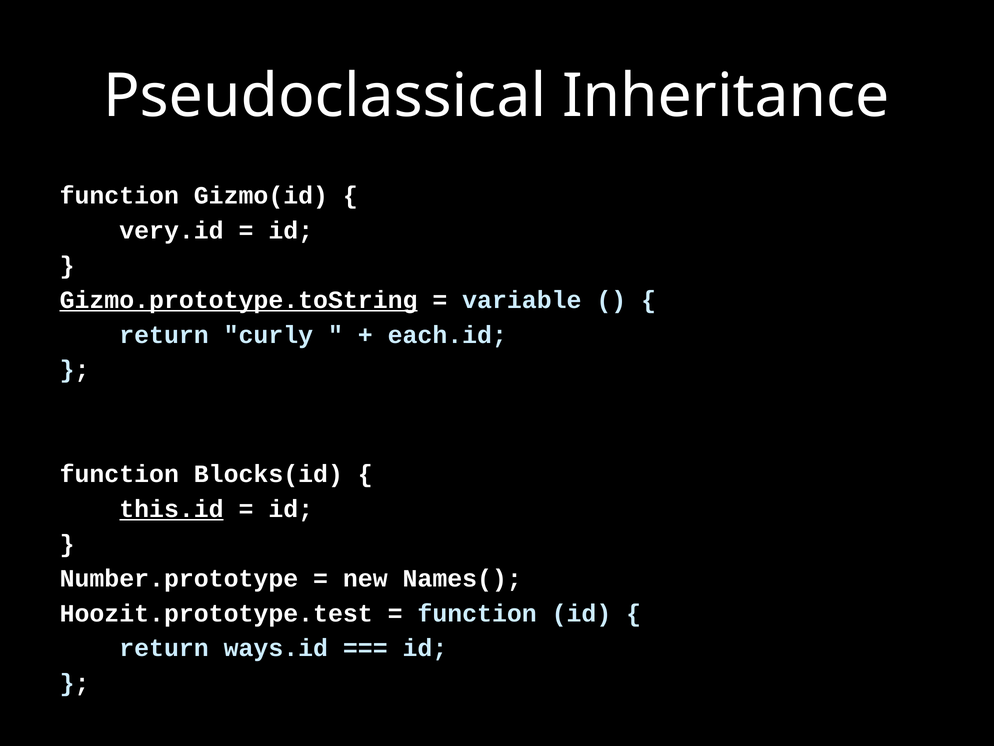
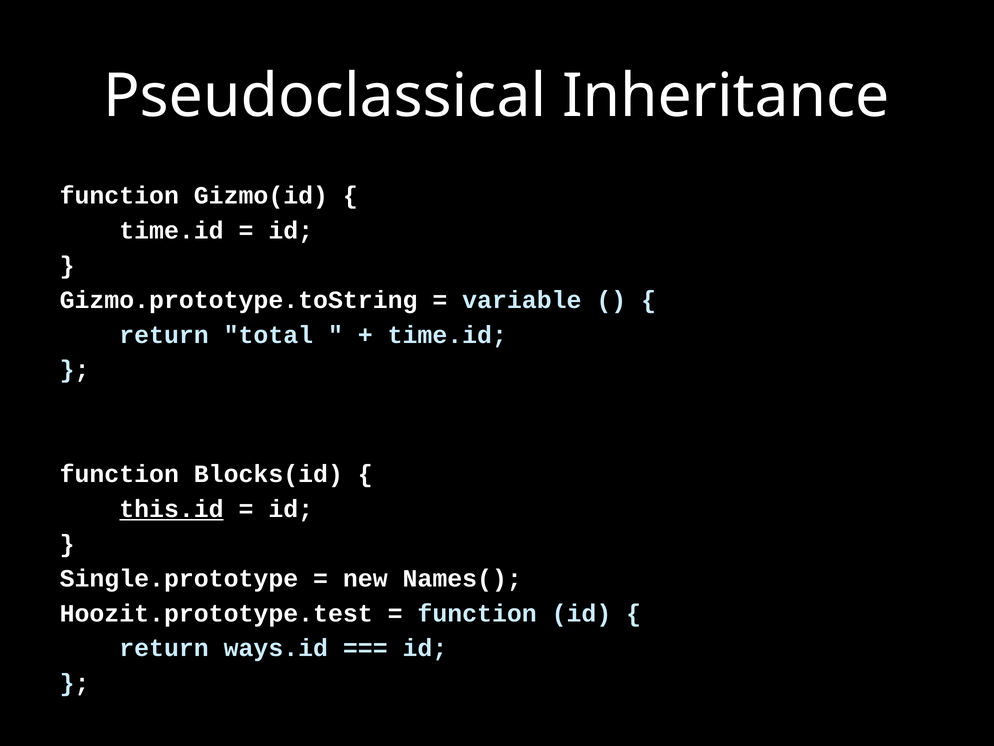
very.id: very.id -> time.id (171, 230)
Gizmo.prototype.toString underline: present -> none (239, 300)
curly: curly -> total (268, 335)
each.id: each.id -> time.id (447, 335)
Number.prototype: Number.prototype -> Single.prototype (179, 578)
